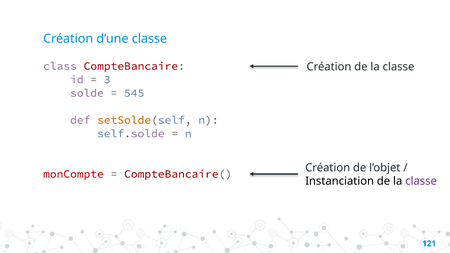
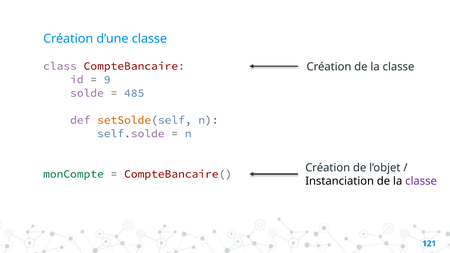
3: 3 -> 9 (107, 80)
545: 545 -> 485 (134, 93)
monCompte colour: red -> green (73, 174)
